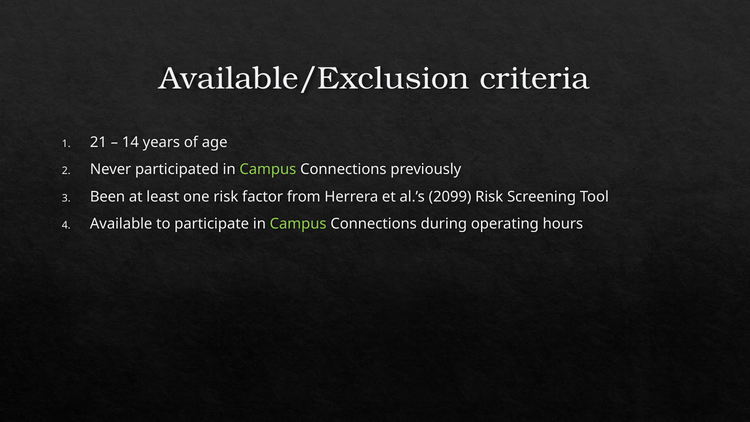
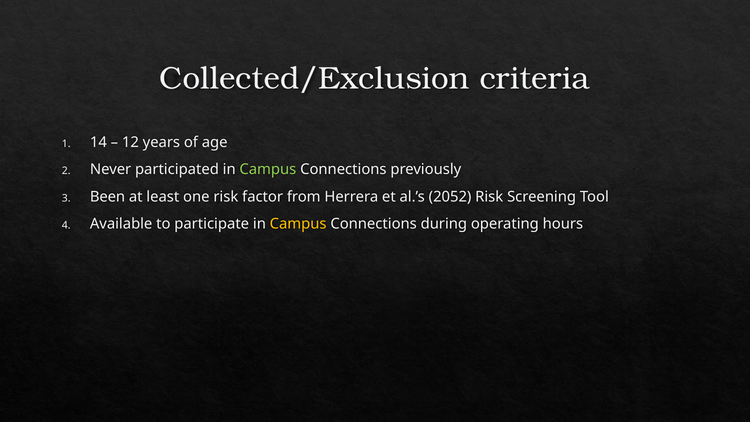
Available/Exclusion: Available/Exclusion -> Collected/Exclusion (314, 78)
21: 21 -> 14 (98, 142)
14: 14 -> 12 (130, 142)
2099: 2099 -> 2052 (450, 197)
Campus colour: light green -> yellow (298, 224)
